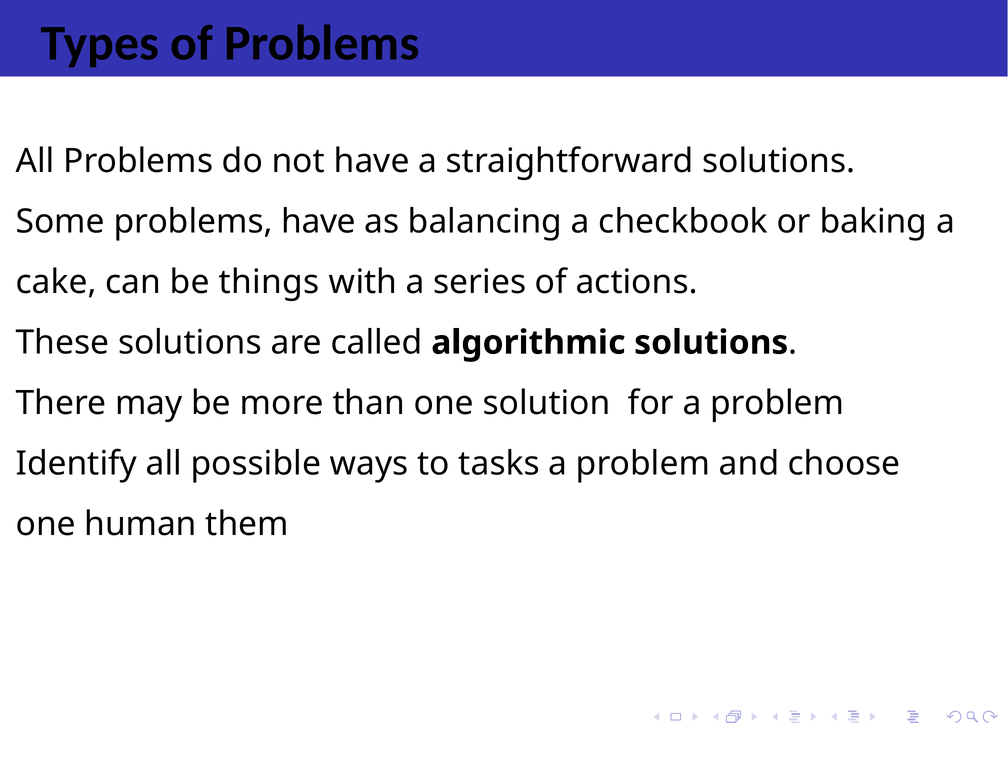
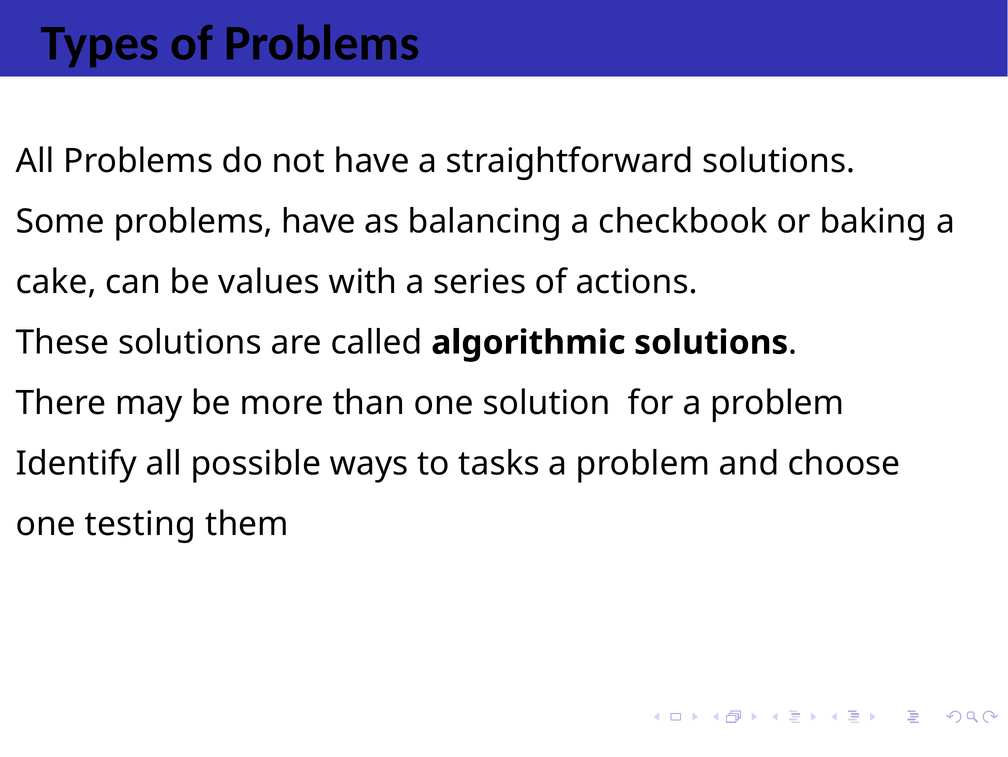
things: things -> values (269, 282)
human: human -> testing (140, 524)
